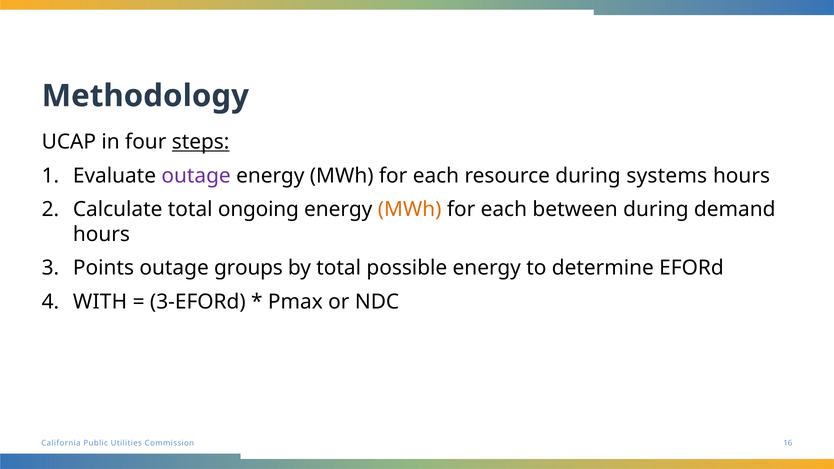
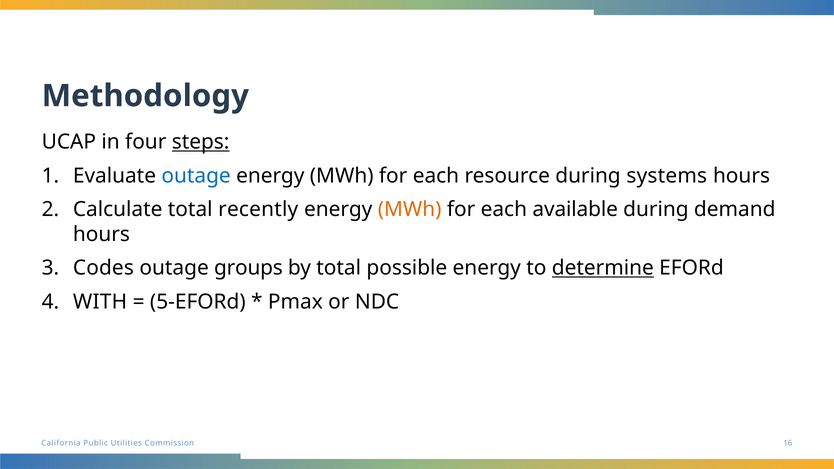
outage colour: purple -> blue (196, 176)
ongoing: ongoing -> recently (258, 209)
between: between -> available (575, 209)
Points: Points -> Codes (103, 268)
determine underline: none -> present (603, 268)
3-EFORd: 3-EFORd -> 5-EFORd (198, 302)
